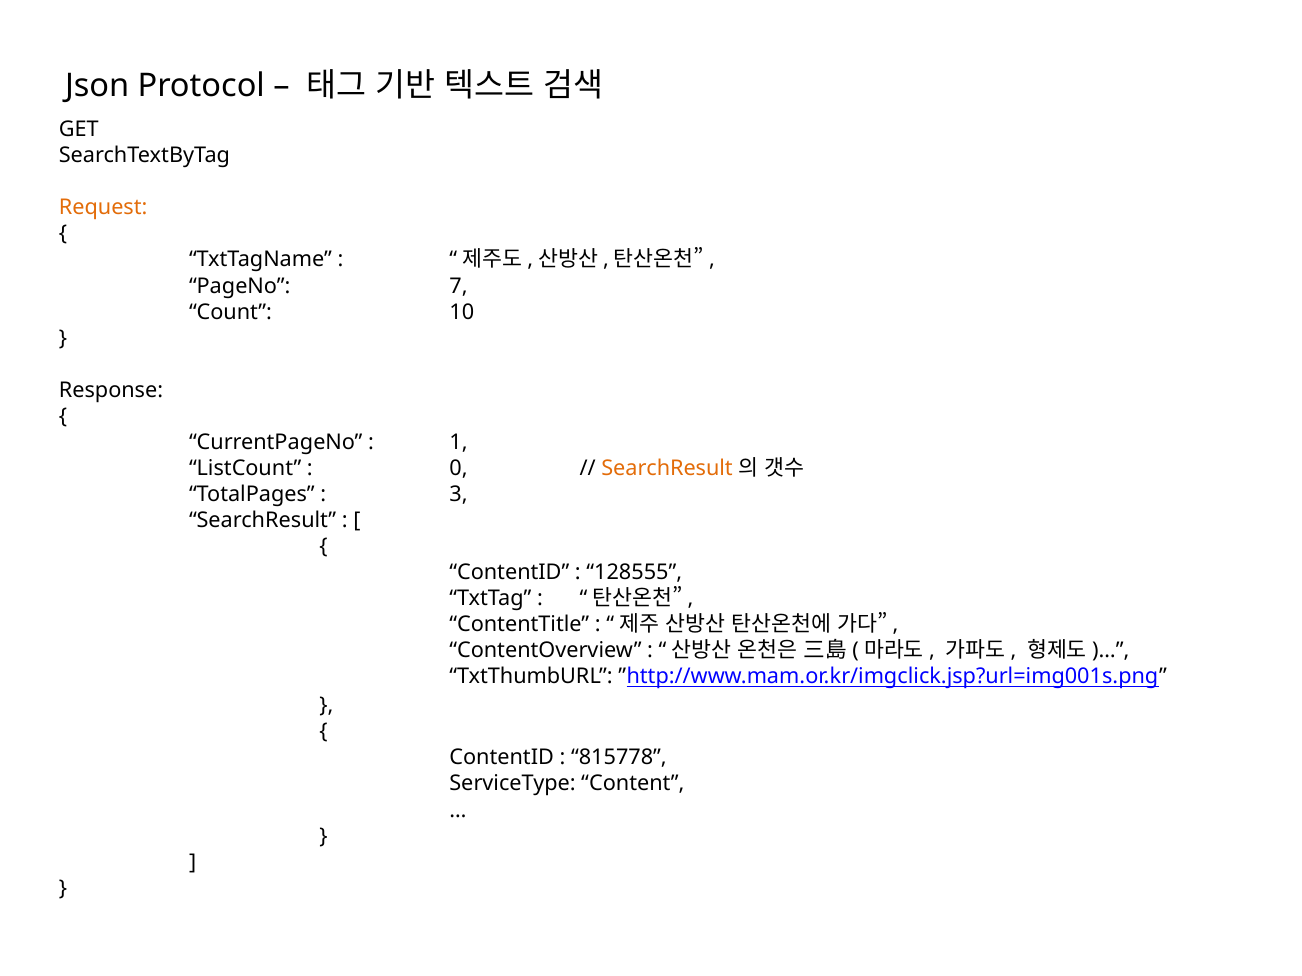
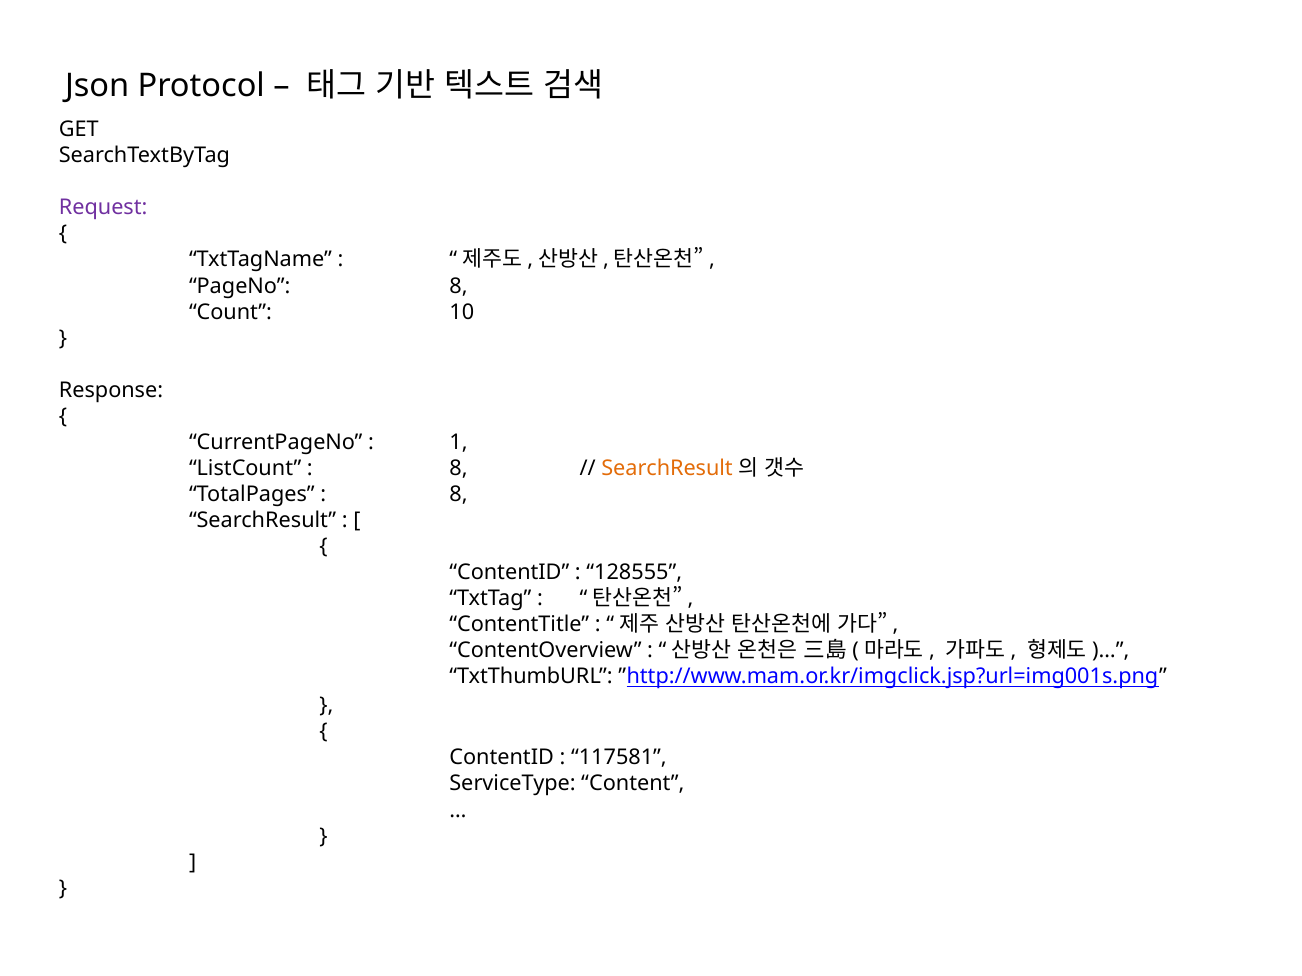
Request colour: orange -> purple (103, 208)
PageNo 7: 7 -> 8 (459, 286)
0: 0 -> 8 (459, 468)
3: 3 -> 8 (459, 494)
815778: 815778 -> 117581 (619, 758)
